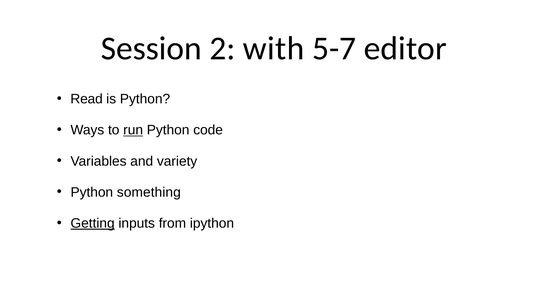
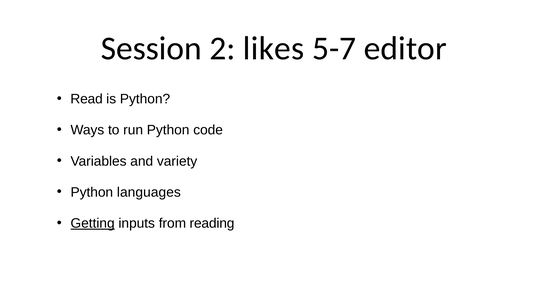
with: with -> likes (274, 49)
run underline: present -> none (133, 130)
something: something -> languages (149, 192)
ipython: ipython -> reading (212, 223)
